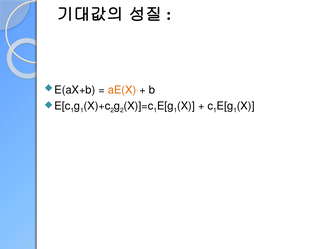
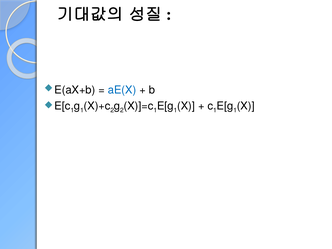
aE(X colour: orange -> blue (122, 90)
